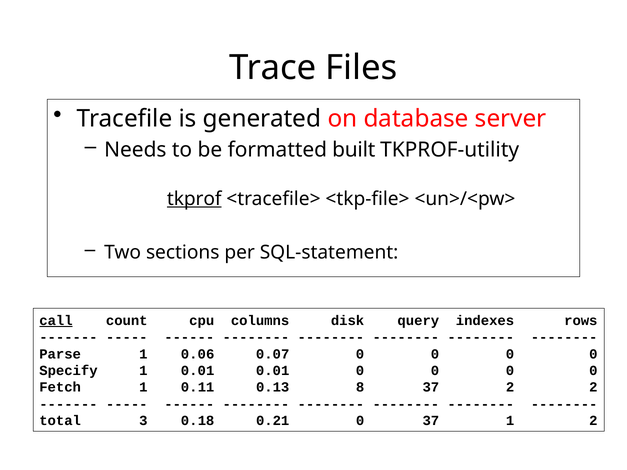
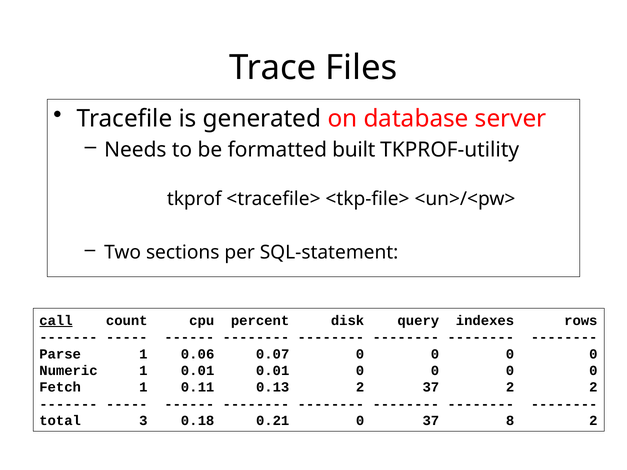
tkprof underline: present -> none (194, 199)
columns: columns -> percent (260, 321)
Specify: Specify -> Numeric (68, 371)
0.13 8: 8 -> 2 (360, 388)
37 1: 1 -> 8 (510, 421)
